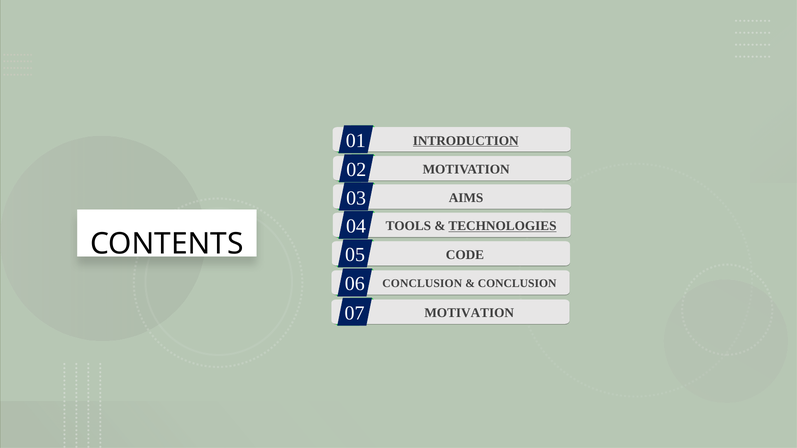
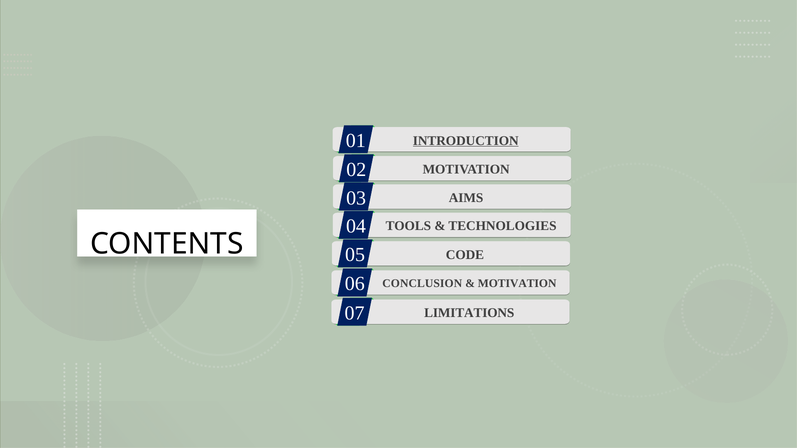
TECHNOLOGIES underline: present -> none (503, 226)
CONCLUSION: CONCLUSION -> MOTIVATION (517, 284)
07 MOTIVATION: MOTIVATION -> LIMITATIONS (469, 313)
